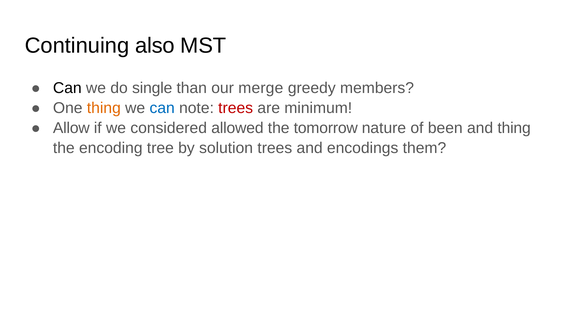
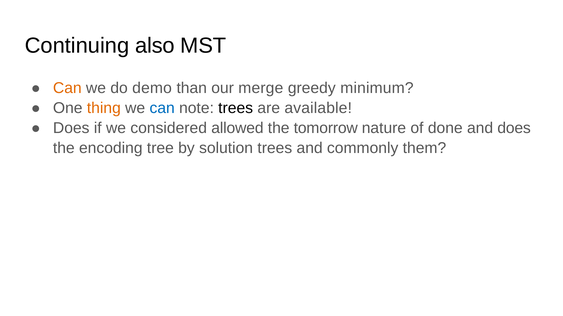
Can colour: black -> orange (67, 88)
single: single -> demo (152, 88)
members: members -> minimum (377, 88)
trees colour: red -> black (236, 108)
minimum: minimum -> available (318, 108)
Allow: Allow -> Does (71, 128)
been: been -> done (445, 128)
and thing: thing -> does (514, 128)
encodings: encodings -> commonly (363, 148)
